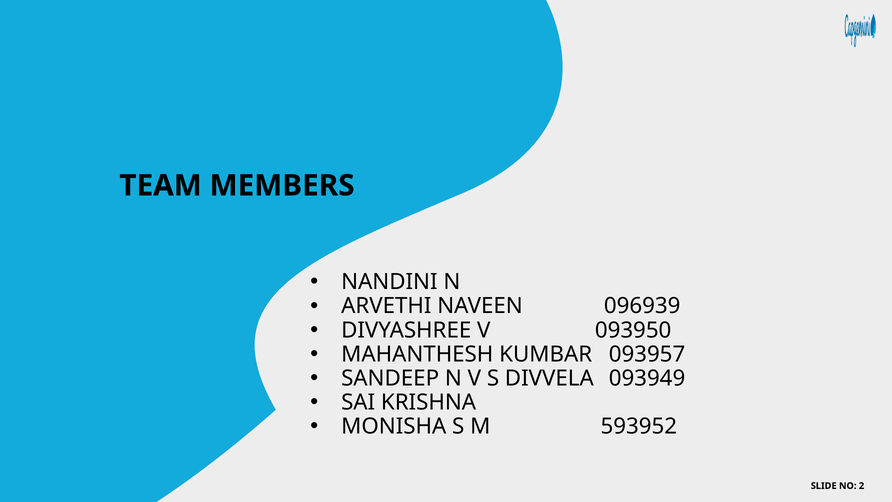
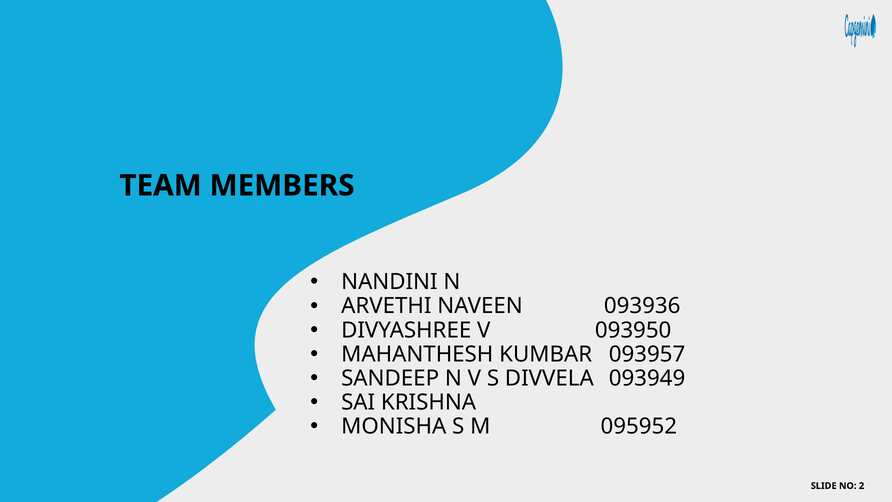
096939: 096939 -> 093936 (642, 306)
593952: 593952 -> 095952 (639, 426)
